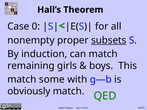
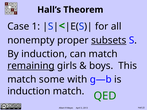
0: 0 -> 1 (36, 26)
remaining underline: none -> present (31, 66)
obviously: obviously -> induction (29, 91)
